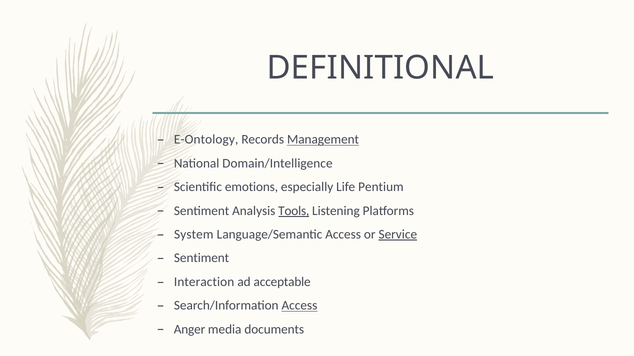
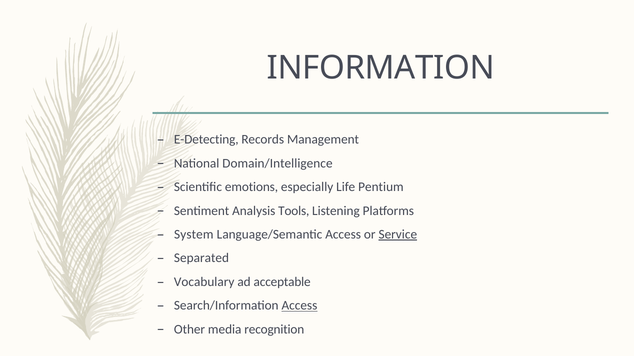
DEFINITIONAL: DEFINITIONAL -> INFORMATION (381, 68)
E-Ontology: E-Ontology -> E-Detecting (206, 140)
Management underline: present -> none (323, 140)
Tools underline: present -> none (294, 211)
Sentiment: Sentiment -> Separated (201, 259)
Interaction: Interaction -> Vocabulary (204, 282)
Anger: Anger -> Other (189, 330)
documents: documents -> recognition (274, 330)
